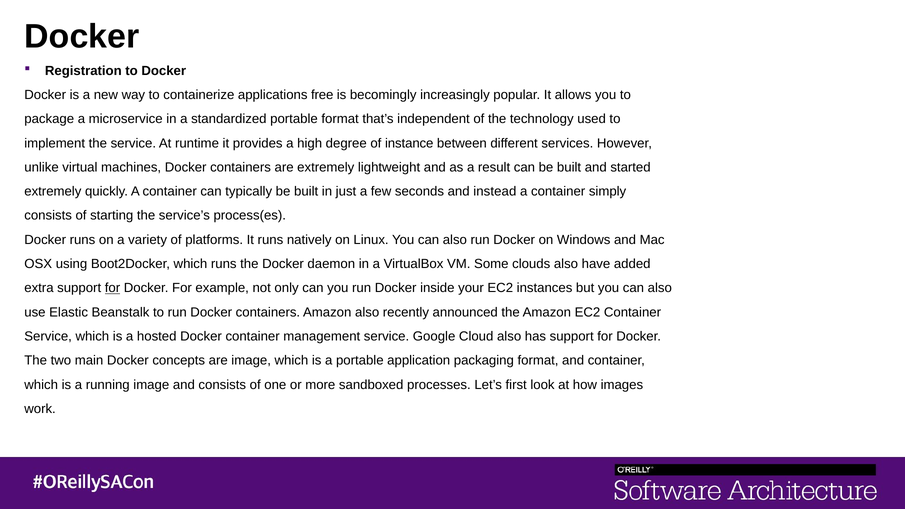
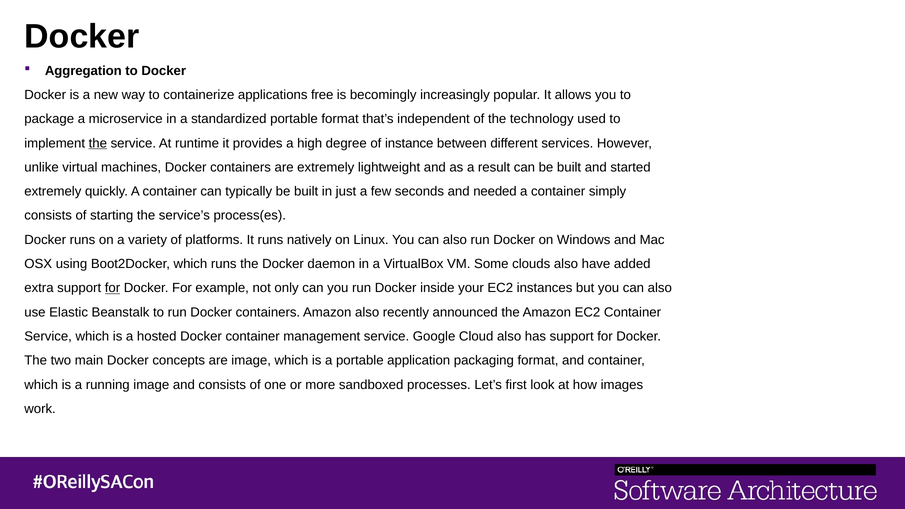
Registration: Registration -> Aggregation (83, 71)
the underline: none -> present (98, 143)
instead: instead -> needed (495, 191)
